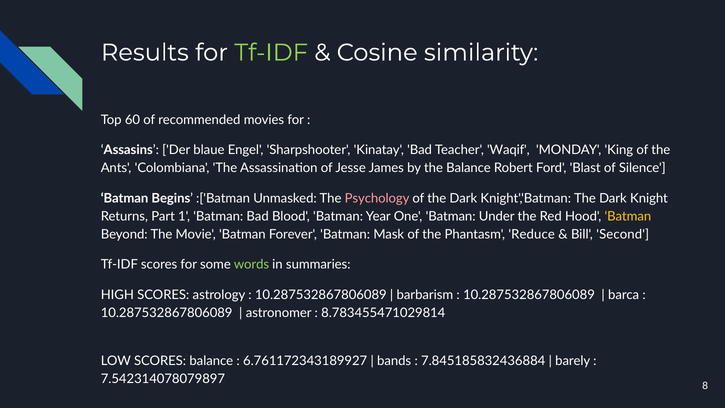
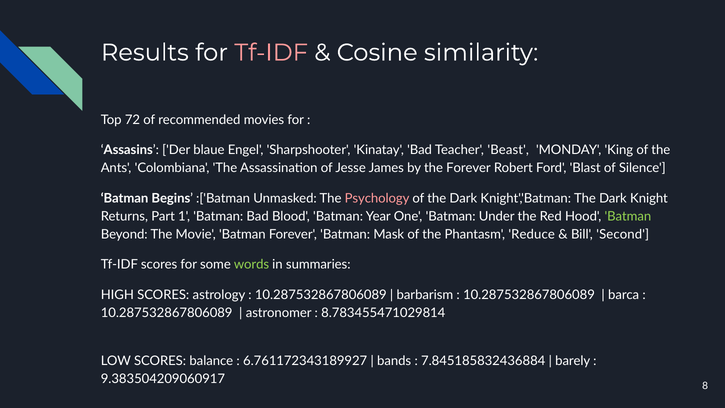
Tf-IDF colour: light green -> pink (271, 53)
60: 60 -> 72 (133, 120)
Waqif: Waqif -> Beast (508, 150)
the Balance: Balance -> Forever (468, 168)
Batman colour: yellow -> light green (628, 216)
7.542314078079897: 7.542314078079897 -> 9.383504209060917 (163, 379)
